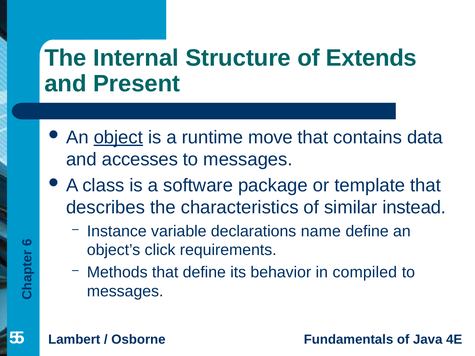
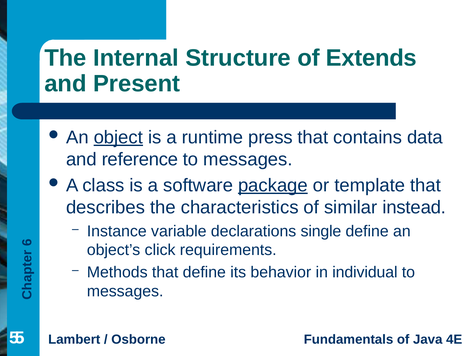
move: move -> press (270, 137)
accesses: accesses -> reference (140, 160)
package underline: none -> present (273, 186)
name: name -> single (321, 231)
compiled: compiled -> individual (365, 272)
